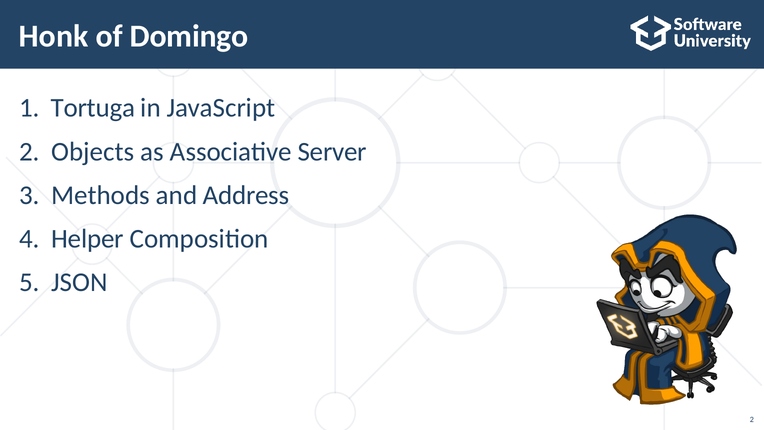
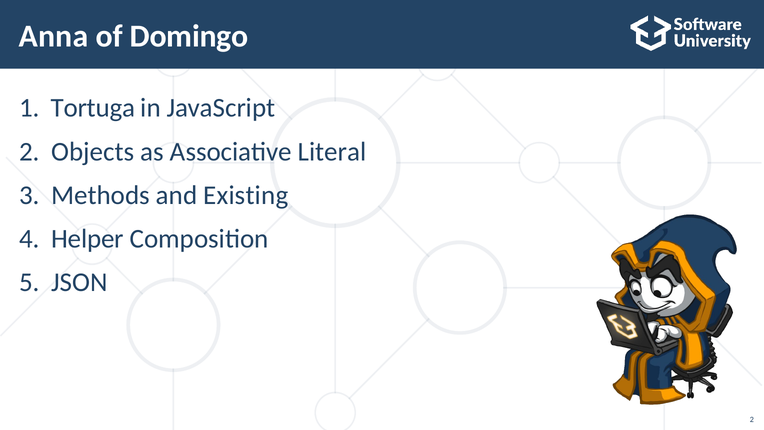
Honk: Honk -> Anna (54, 36)
Server: Server -> Literal (332, 152)
Address: Address -> Existing (246, 195)
